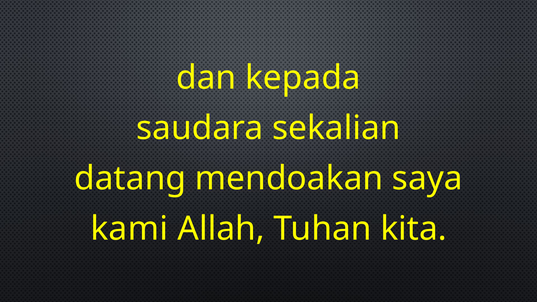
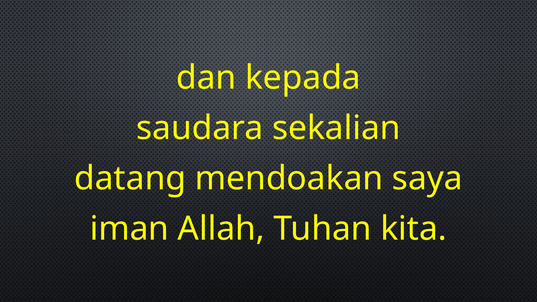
kami: kami -> iman (130, 229)
